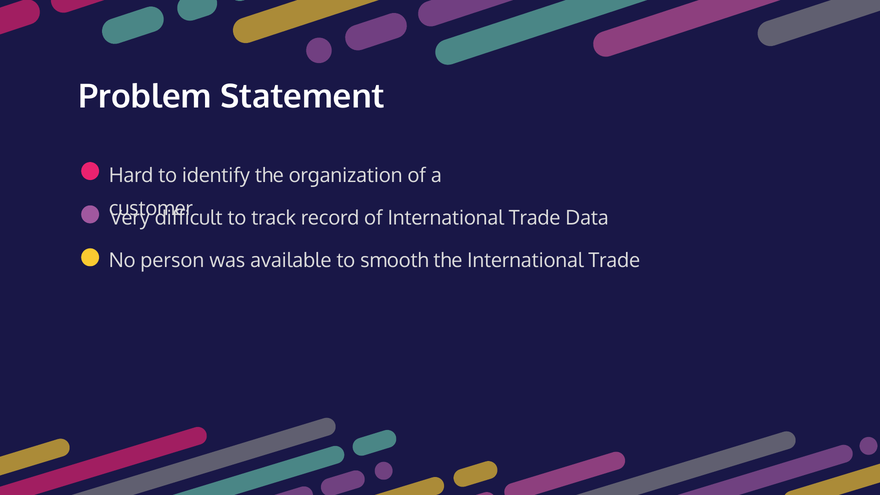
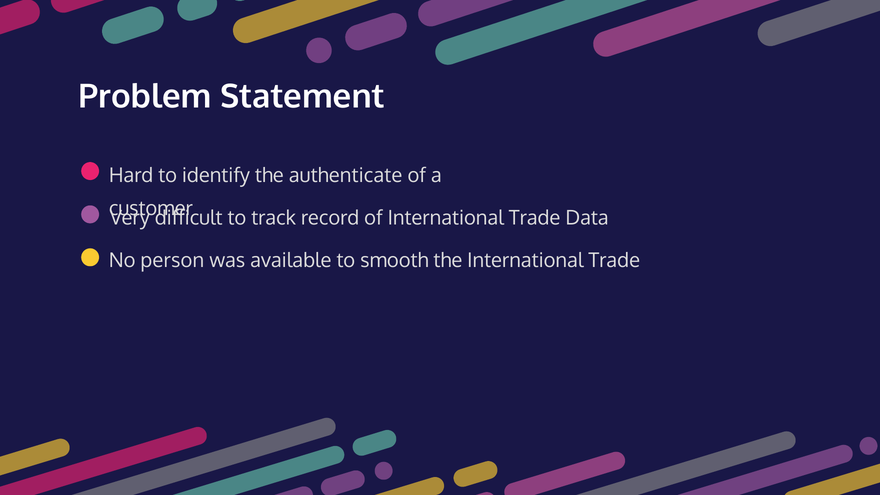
organization: organization -> authenticate (346, 176)
